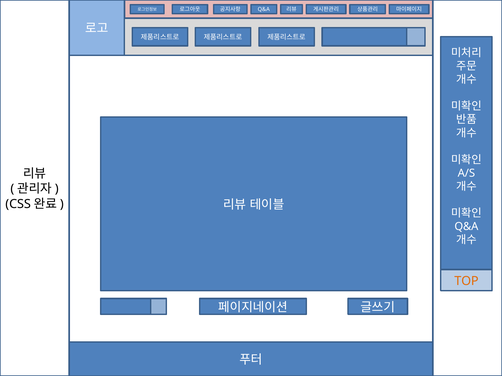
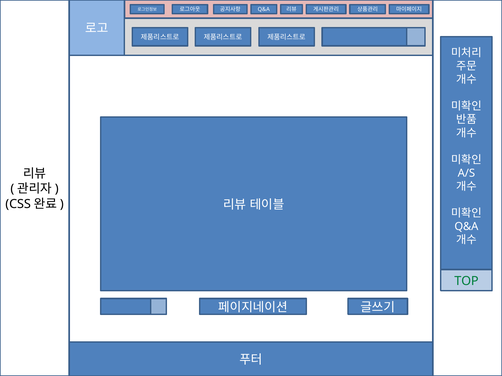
TOP colour: orange -> green (466, 281)
